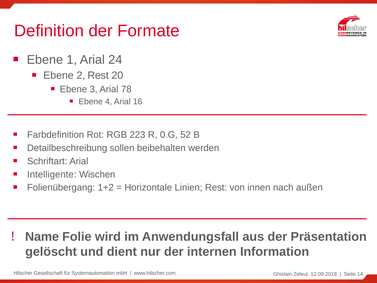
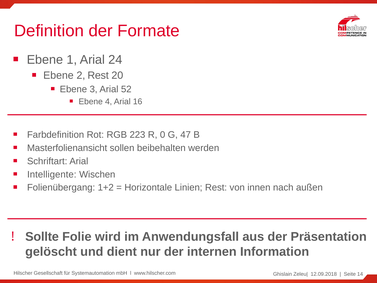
78: 78 -> 52 (126, 89)
52: 52 -> 47 (186, 135)
Detailbeschreibung: Detailbeschreibung -> Masterfolienansicht (67, 148)
Name: Name -> Sollte (42, 236)
